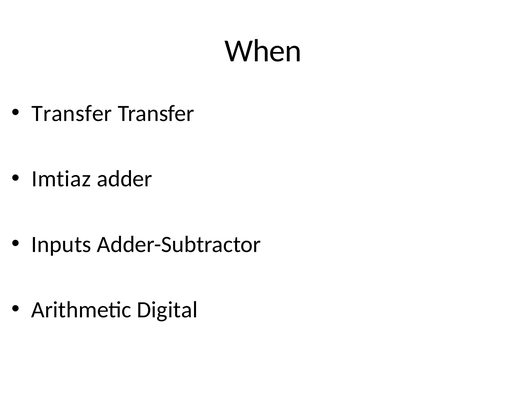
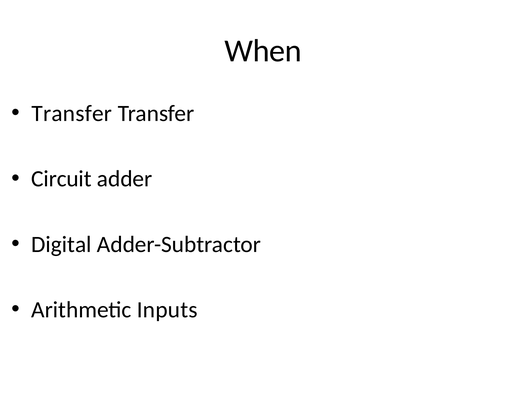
Imtiaz: Imtiaz -> Circuit (61, 179)
Inputs: Inputs -> Digital (61, 245)
Digital: Digital -> Inputs (167, 310)
